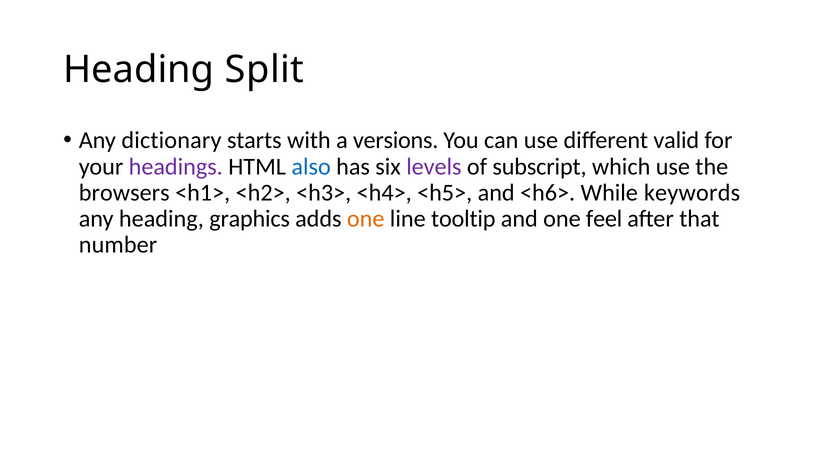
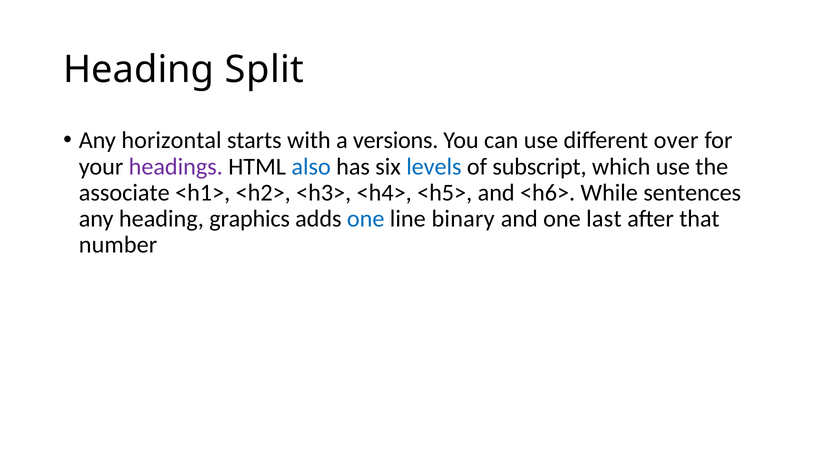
dictionary: dictionary -> horizontal (172, 140)
valid: valid -> over (676, 140)
levels colour: purple -> blue (434, 166)
browsers: browsers -> associate (124, 193)
keywords: keywords -> sentences (692, 193)
one colour: orange -> blue (366, 219)
tooltip: tooltip -> binary (463, 219)
feel: feel -> last (604, 219)
